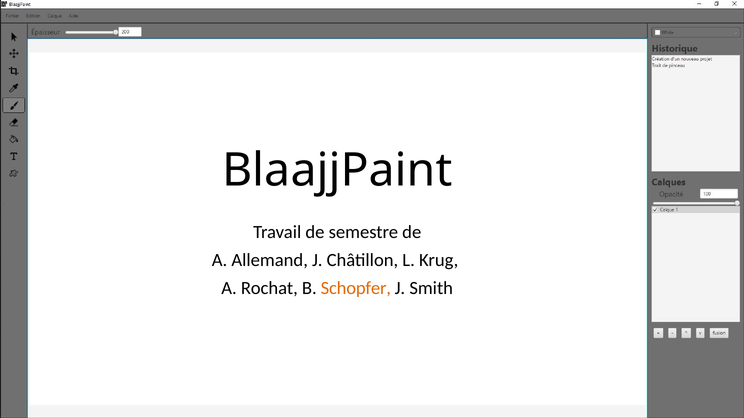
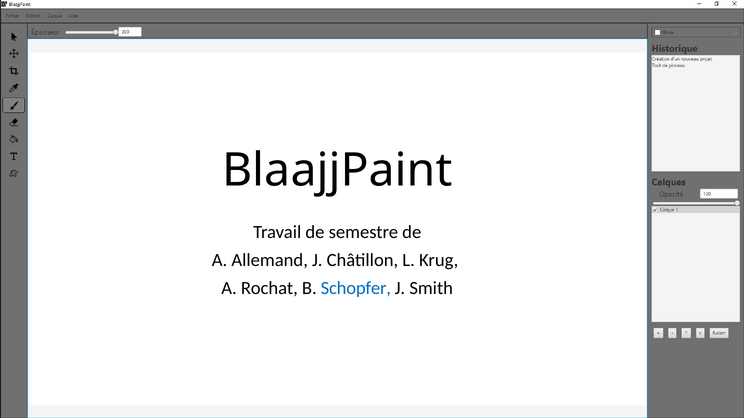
Schopfer colour: orange -> blue (356, 288)
